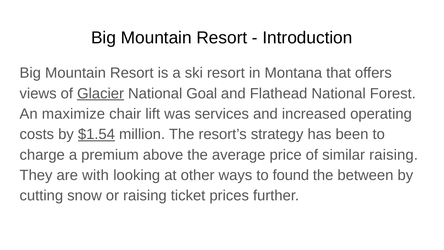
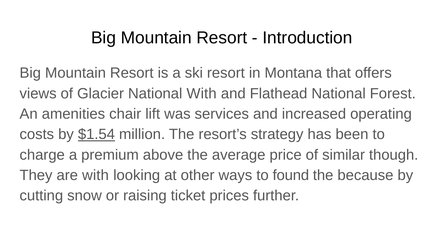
Glacier underline: present -> none (101, 93)
National Goal: Goal -> With (202, 93)
maximize: maximize -> amenities (73, 114)
similar raising: raising -> though (394, 155)
between: between -> because (365, 175)
